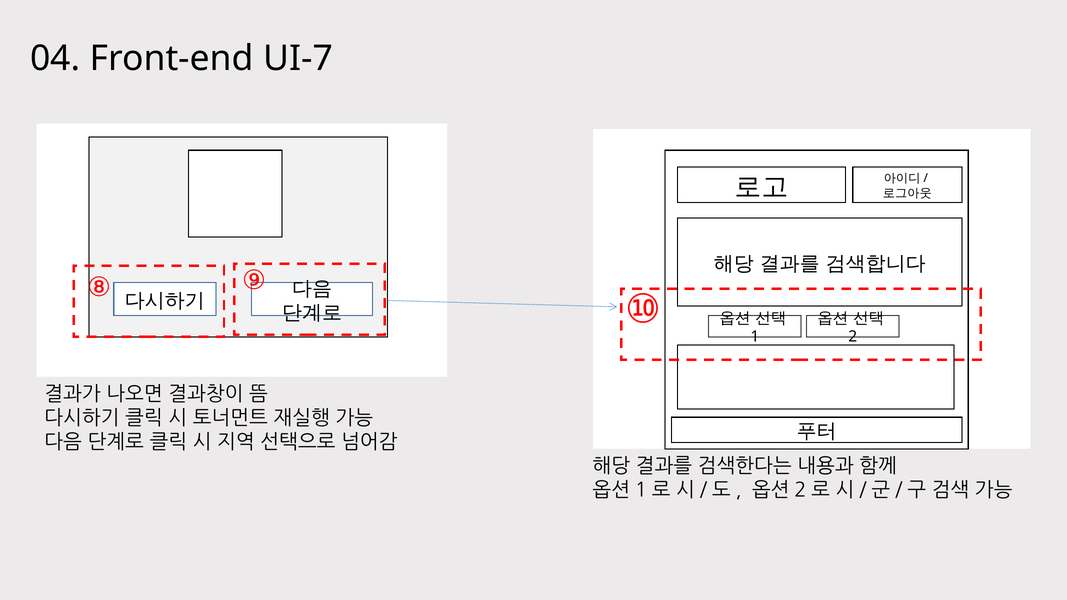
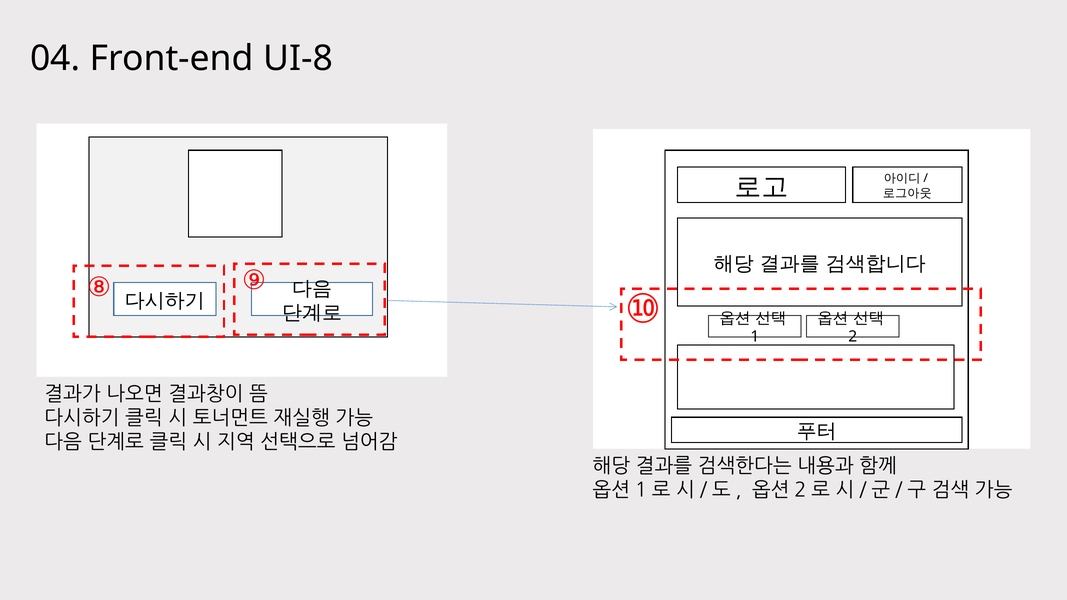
UI-7: UI-7 -> UI-8 (298, 59)
